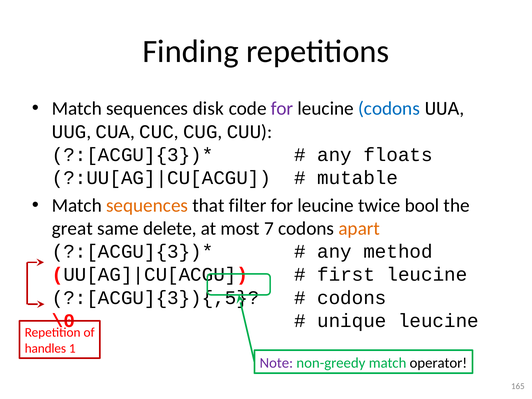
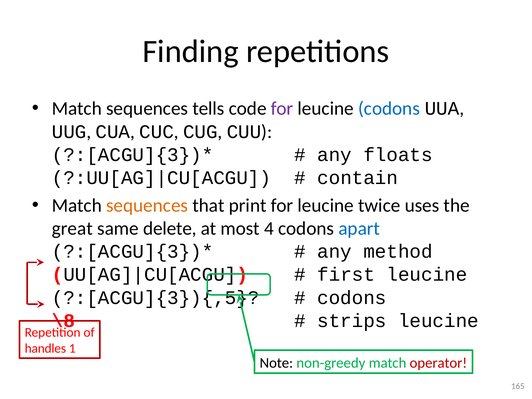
disk: disk -> tells (208, 109)
mutable: mutable -> contain (358, 178)
filter: filter -> print (248, 206)
bool: bool -> uses (422, 206)
7: 7 -> 4 (269, 229)
apart colour: orange -> blue (359, 229)
\0: \0 -> \8 (63, 321)
unique: unique -> strips (352, 321)
Note colour: purple -> black (276, 363)
operator colour: black -> red (438, 363)
